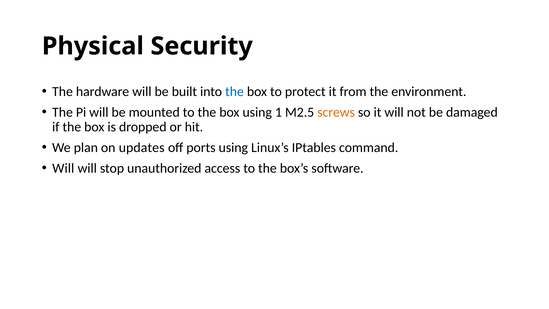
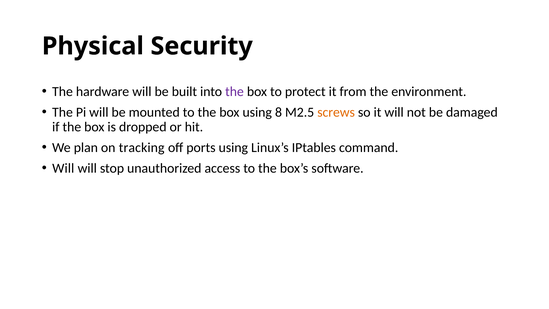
the colour: blue -> purple (234, 92)
1: 1 -> 8 (279, 112)
updates: updates -> tracking (142, 147)
